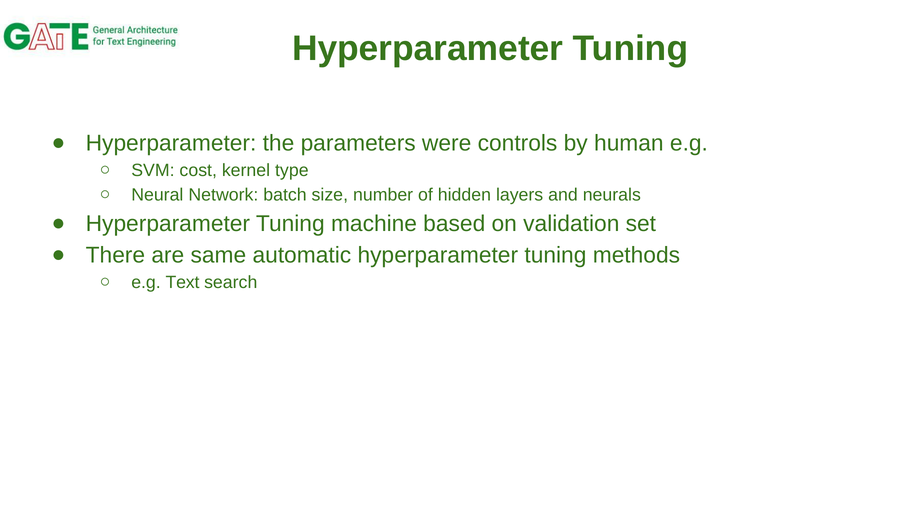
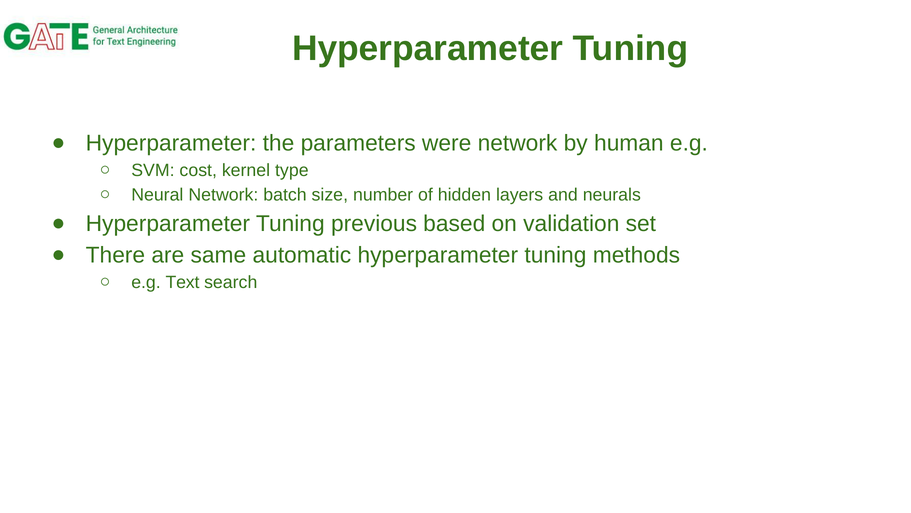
were controls: controls -> network (518, 143)
machine: machine -> previous (374, 224)
